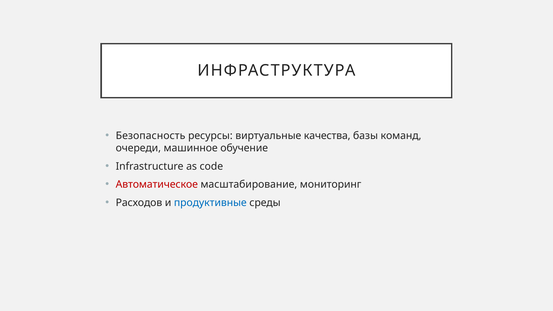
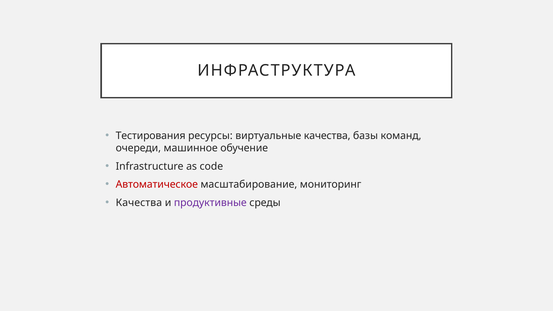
Безопасность: Безопасность -> Тестирования (151, 136)
Расходов: Расходов -> Качества (139, 203)
продуктивные colour: blue -> purple (210, 203)
